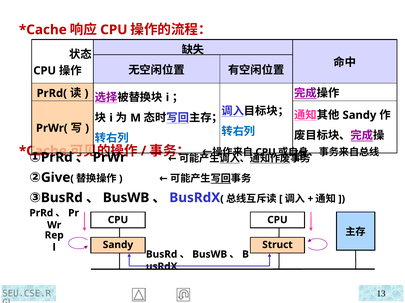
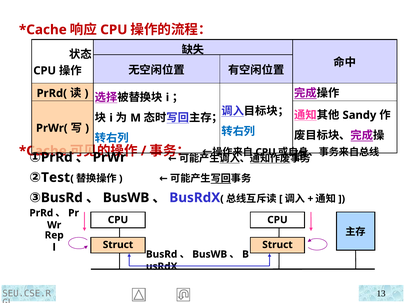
Give: Give -> Test (56, 178)
Sandy: Sandy -> Struct (118, 245)
